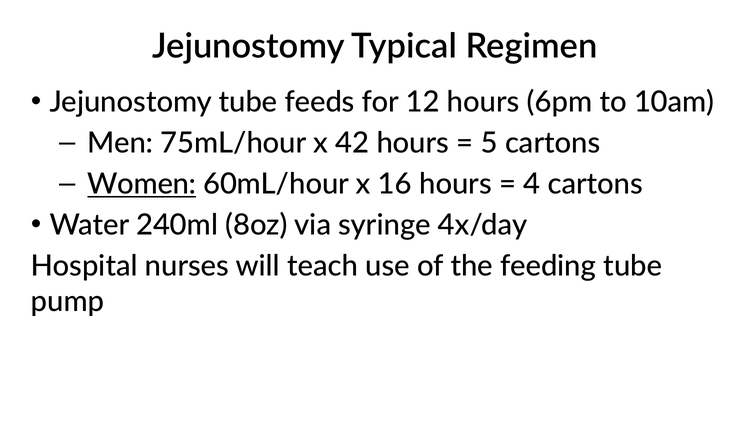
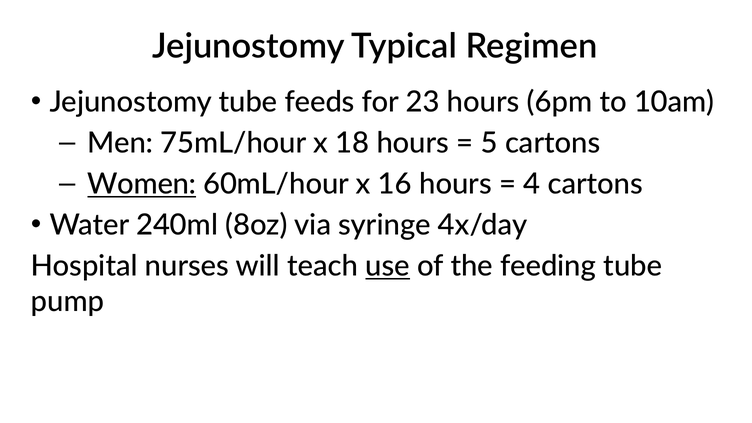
12: 12 -> 23 (423, 102)
42: 42 -> 18 (352, 143)
use underline: none -> present (388, 266)
